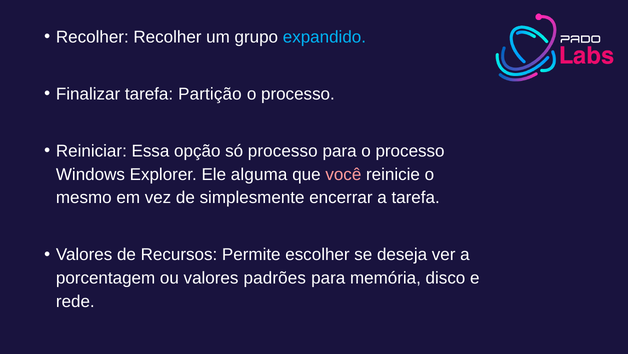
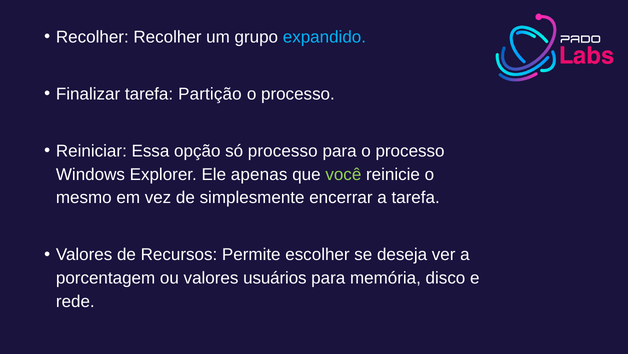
alguma: alguma -> apenas (259, 174)
você colour: pink -> light green (343, 174)
padrões: padrões -> usuários (275, 278)
